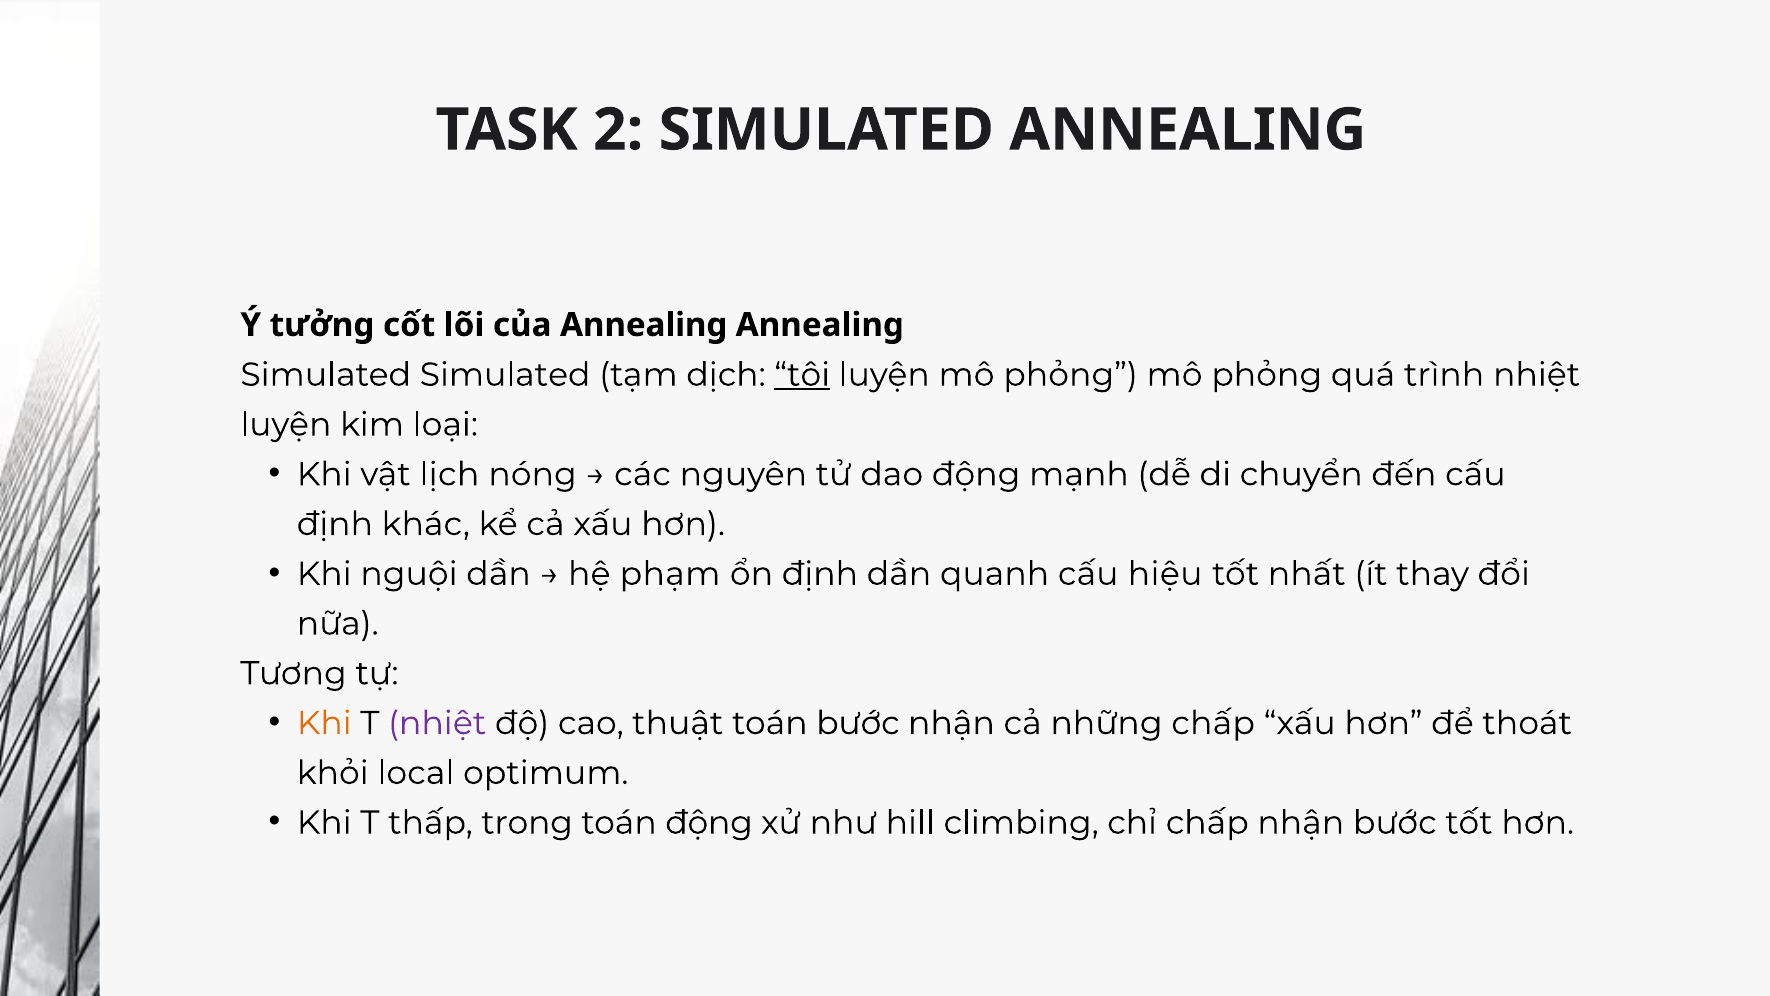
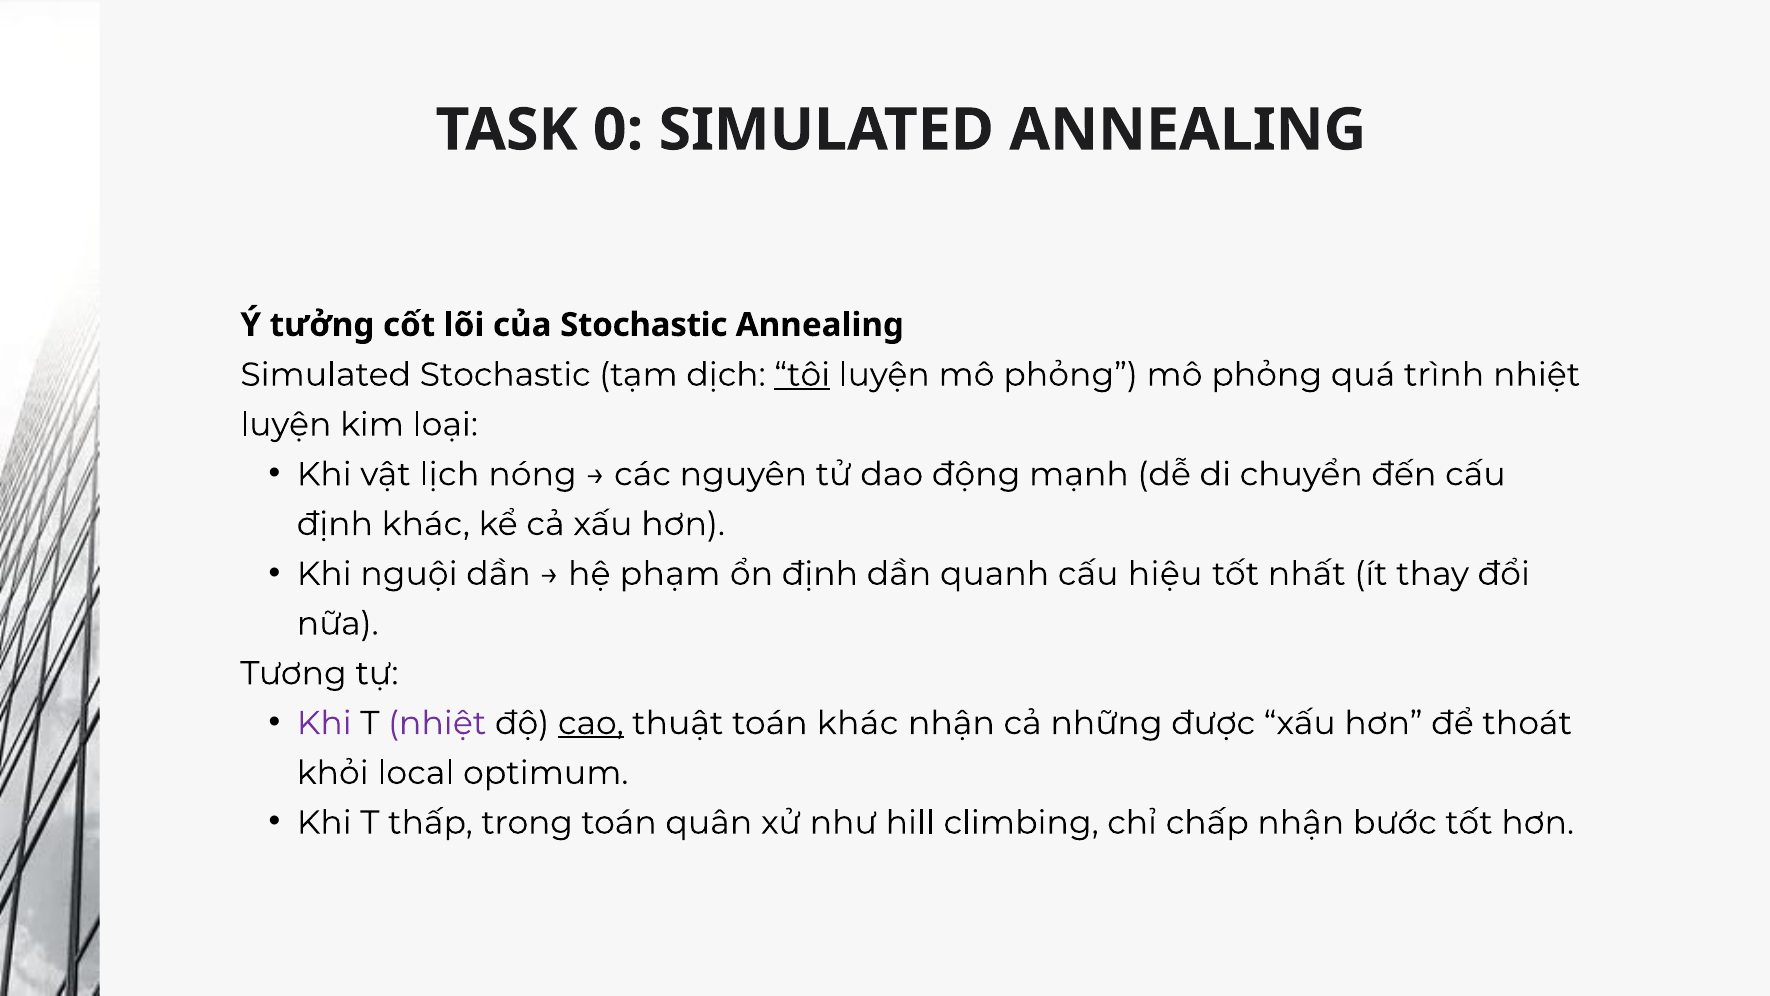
2: 2 -> 0 (618, 130)
của Annealing: Annealing -> Stochastic (644, 325)
Simulated Simulated: Simulated -> Stochastic (505, 375)
Khi colour: orange -> purple (324, 723)
cao underline: none -> present (591, 723)
toán bước: bước -> khác (858, 723)
những chấp: chấp -> được (1213, 723)
toán động: động -> quân (709, 822)
